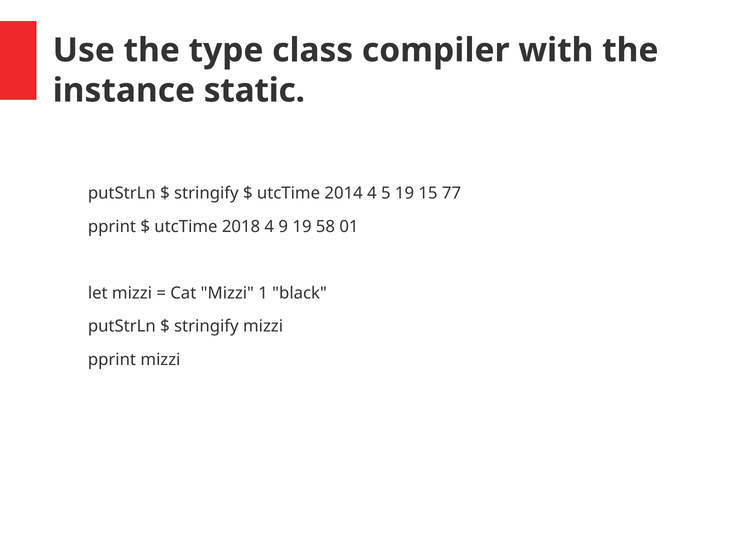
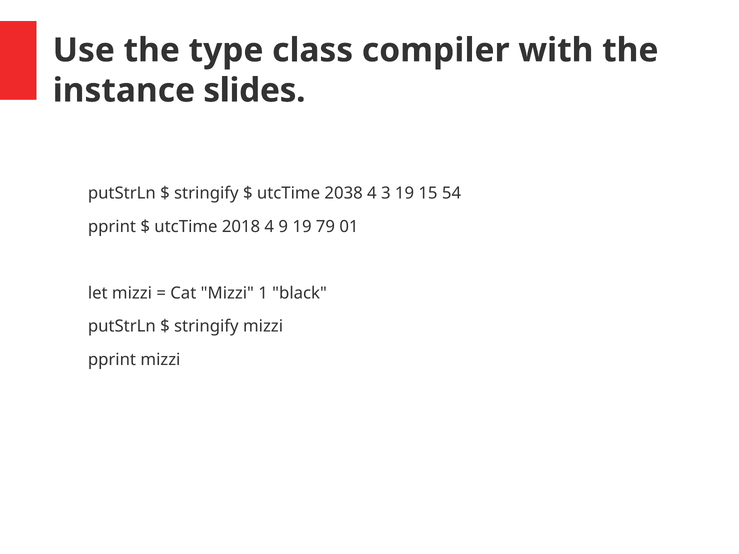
static: static -> slides (254, 91)
2014: 2014 -> 2038 (344, 193)
5: 5 -> 3 (386, 193)
77: 77 -> 54 (452, 193)
58: 58 -> 79 (325, 227)
